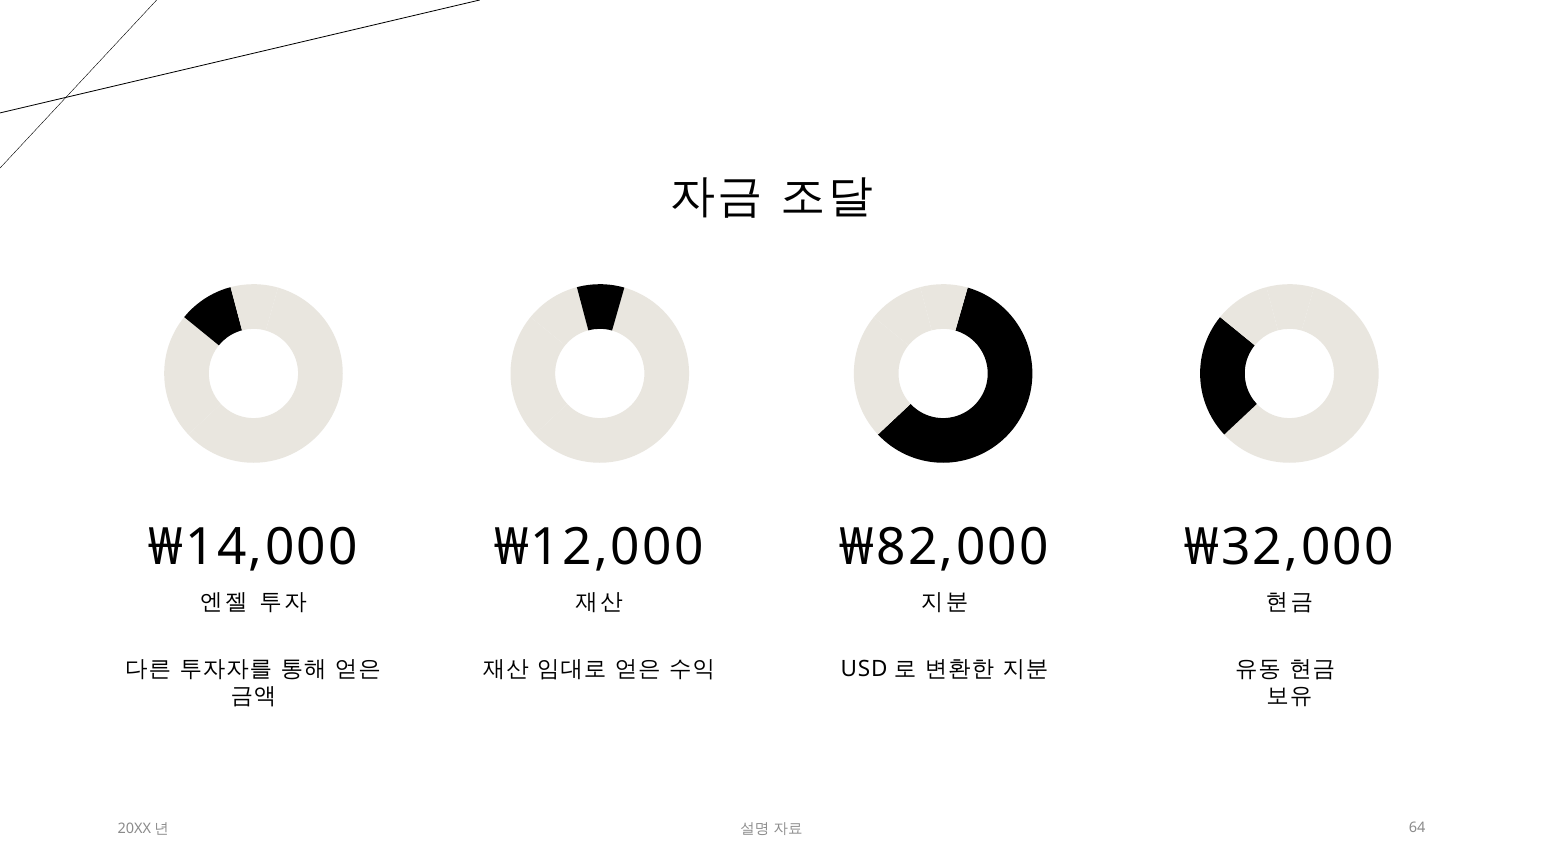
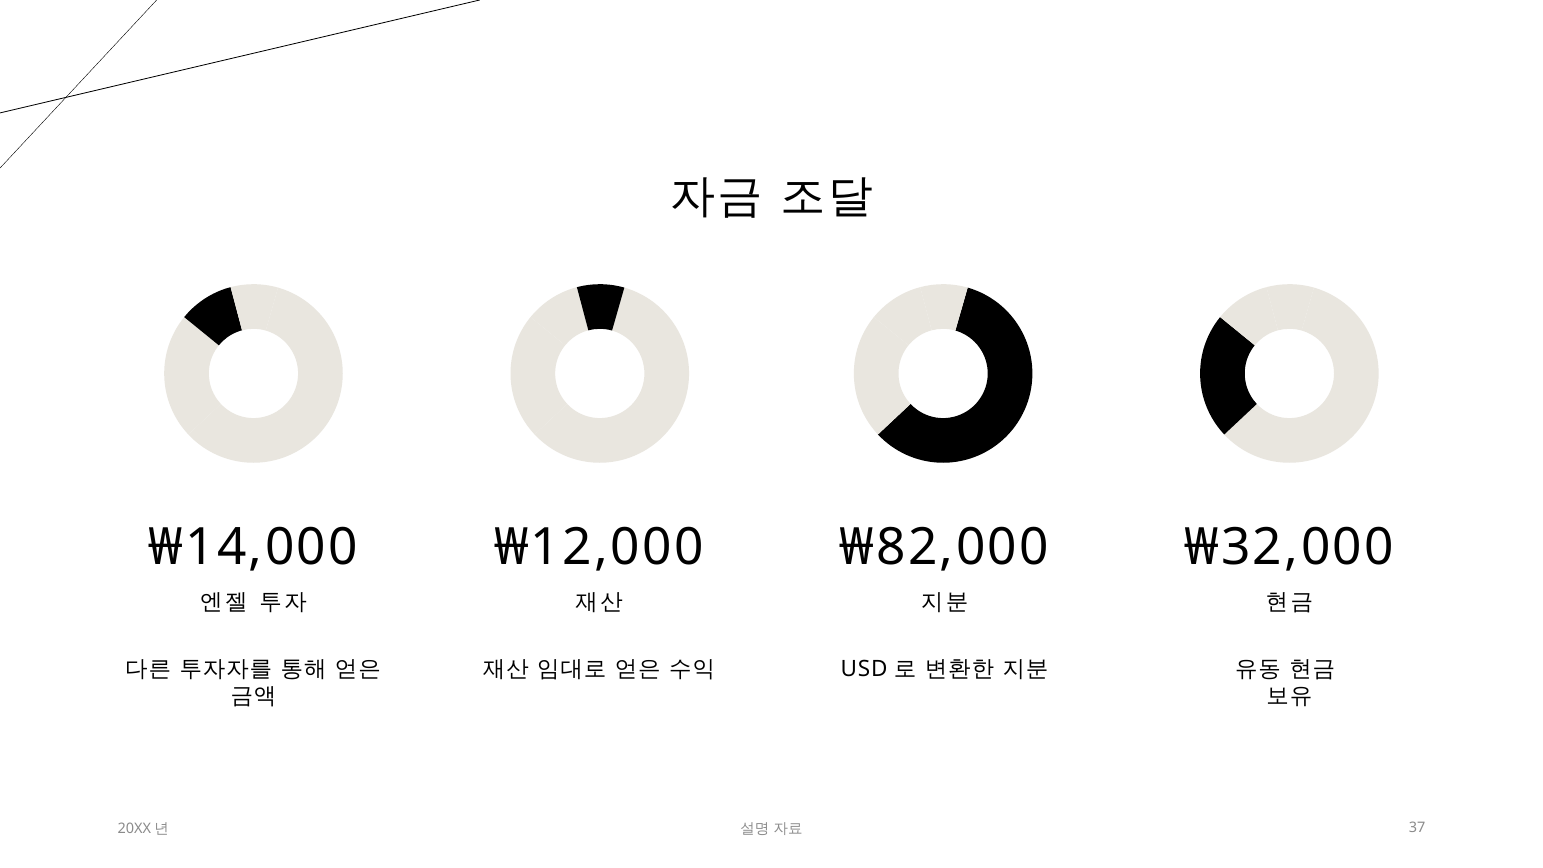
64: 64 -> 37 (1417, 827)
